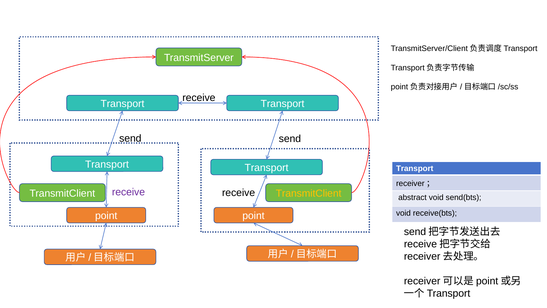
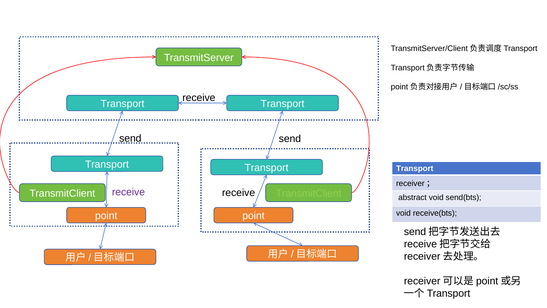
TransmitClient colour: yellow -> light green (309, 193)
